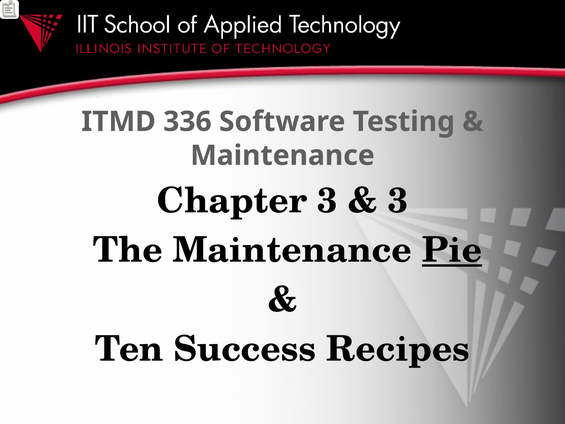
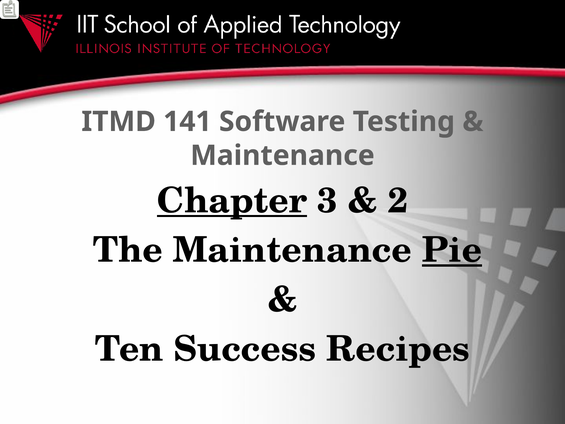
336: 336 -> 141 (187, 122)
Chapter underline: none -> present (232, 201)
3: 3 -> 2 (398, 201)
